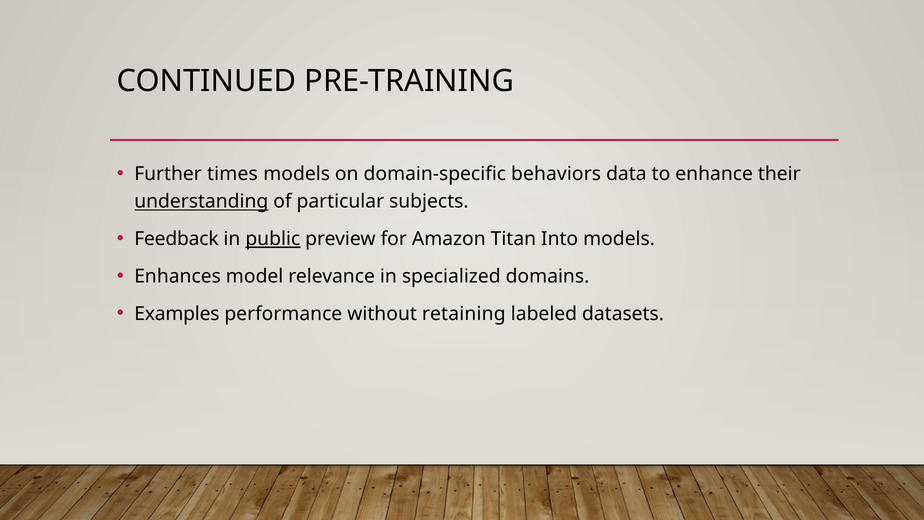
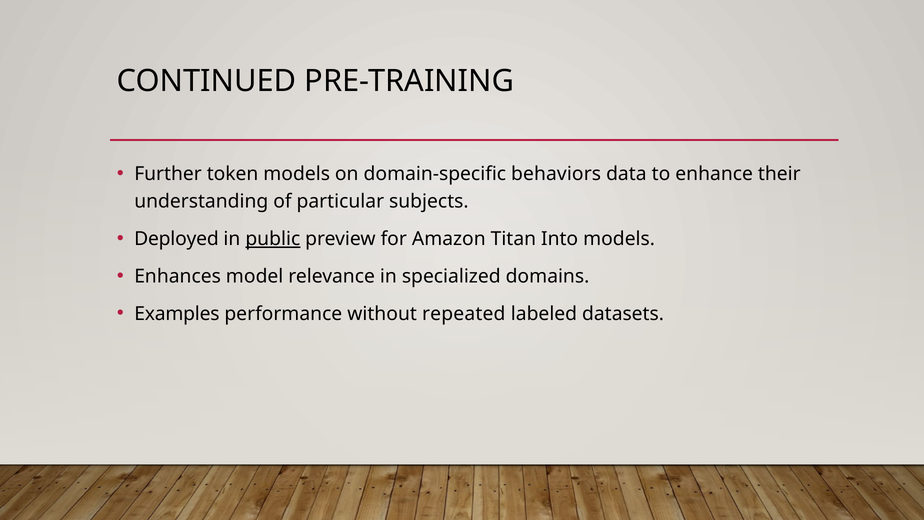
times: times -> token (233, 174)
understanding underline: present -> none (201, 201)
Feedback: Feedback -> Deployed (176, 239)
retaining: retaining -> repeated (464, 314)
